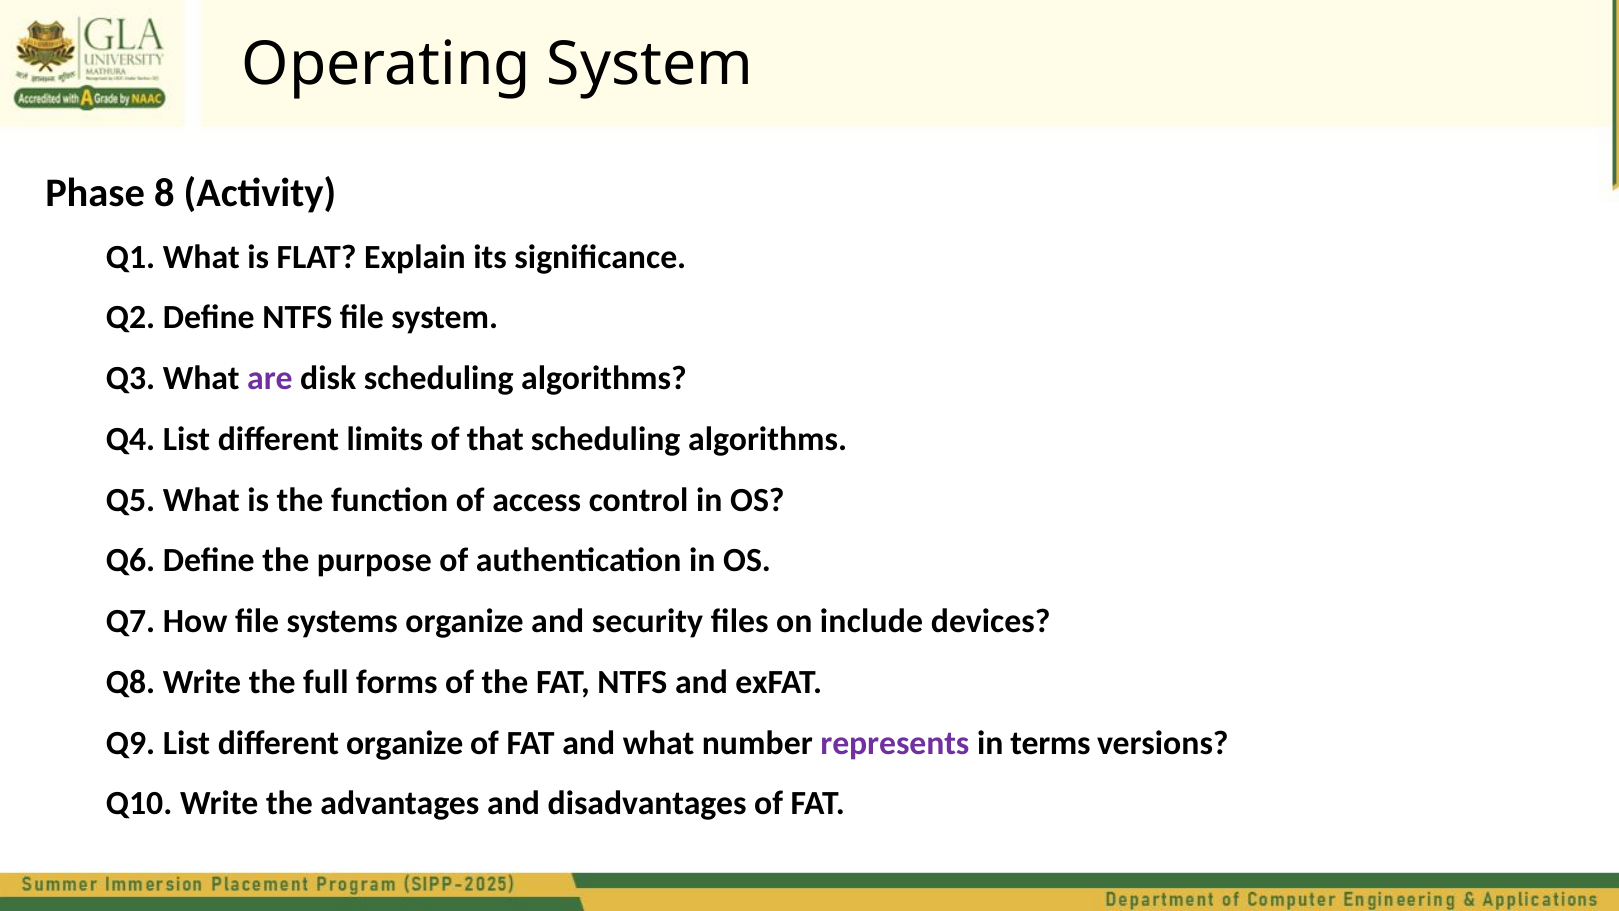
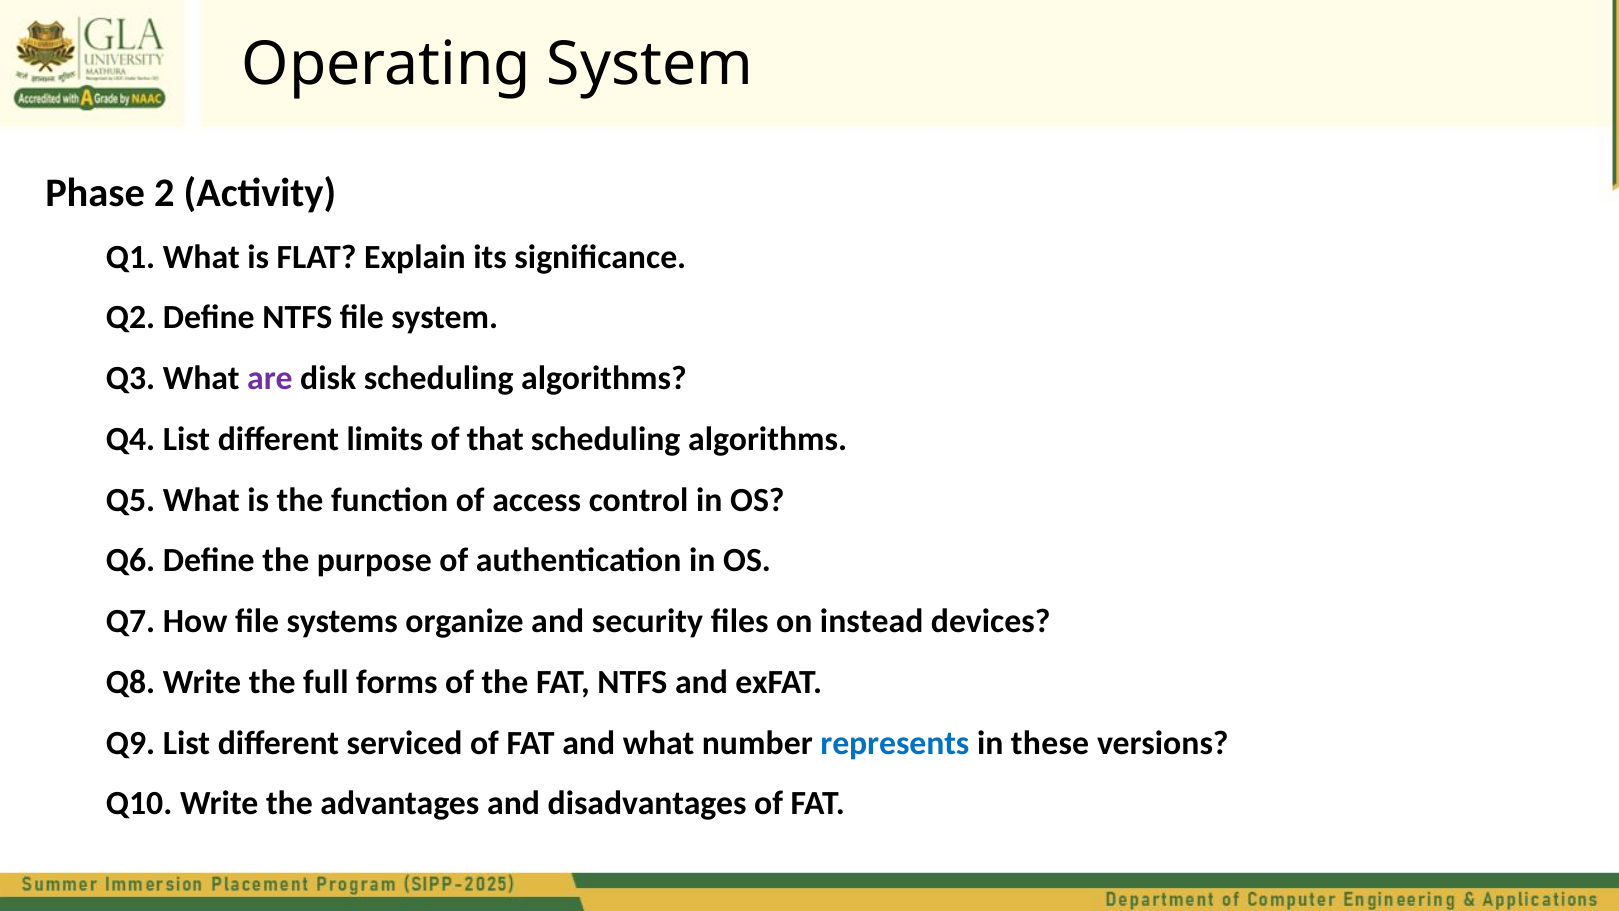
8: 8 -> 2 (164, 193)
include: include -> instead (872, 621)
different organize: organize -> serviced (405, 743)
represents colour: purple -> blue (895, 743)
terms: terms -> these (1050, 743)
